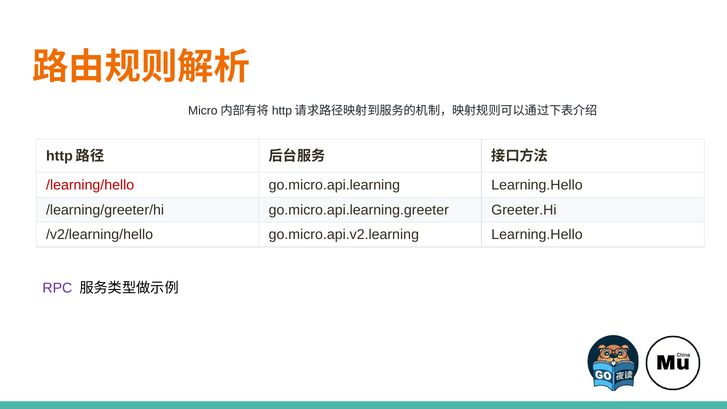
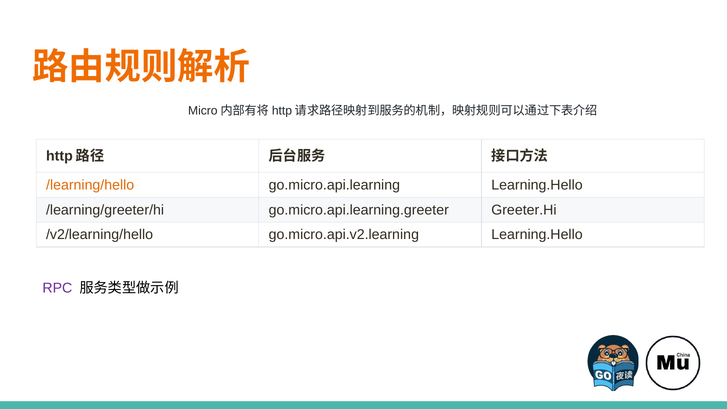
/learning/hello colour: red -> orange (90, 185)
